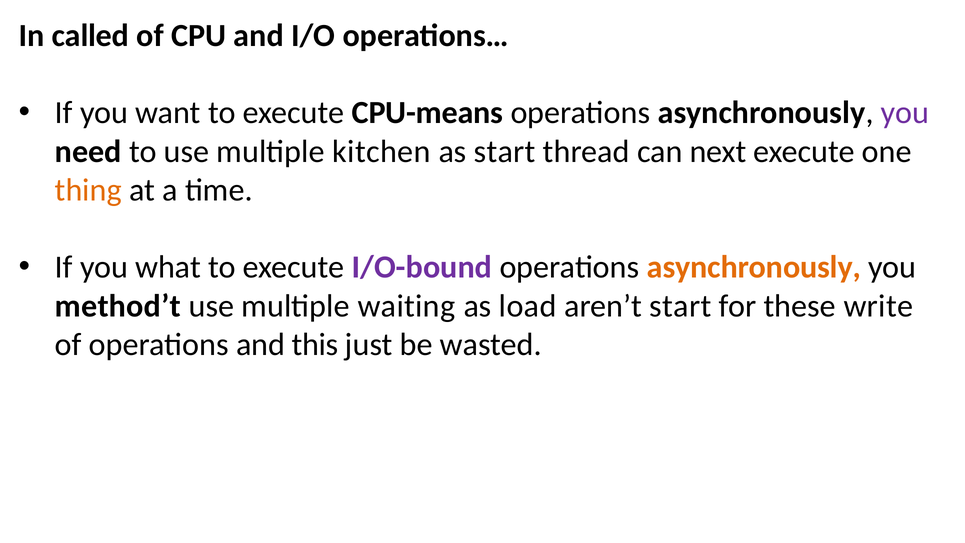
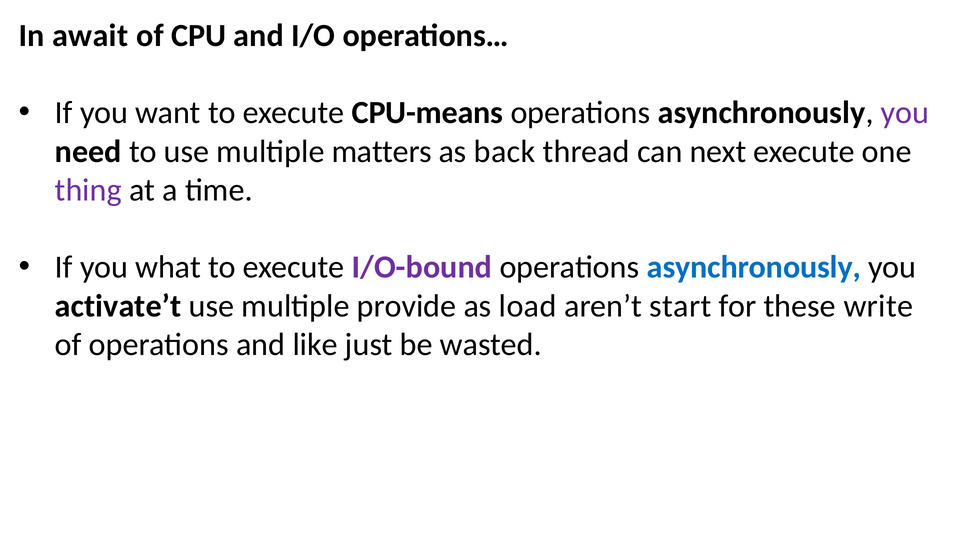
called: called -> await (90, 36)
kitchen: kitchen -> matters (382, 151)
as start: start -> back (505, 151)
thing colour: orange -> purple (88, 190)
asynchronously colour: orange -> blue (754, 267)
method’t: method’t -> activate’t (118, 306)
waiting: waiting -> provide (407, 306)
this: this -> like (315, 344)
